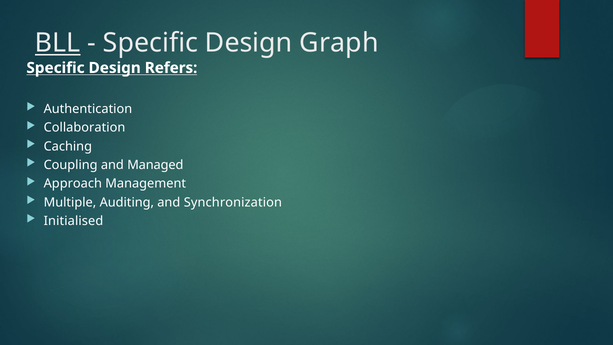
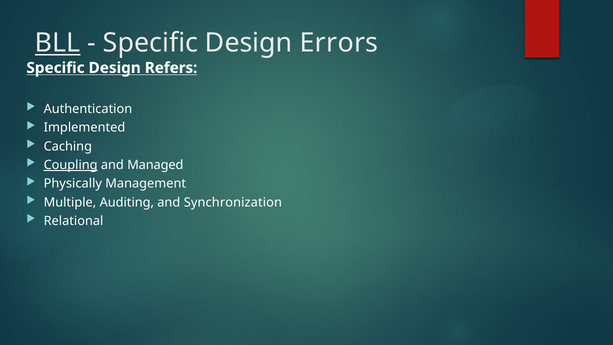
Graph: Graph -> Errors (339, 43)
Collaboration: Collaboration -> Implemented (84, 128)
Coupling underline: none -> present (71, 165)
Approach: Approach -> Physically (73, 184)
Initialised: Initialised -> Relational (74, 221)
